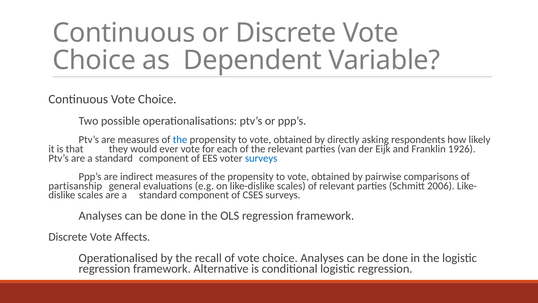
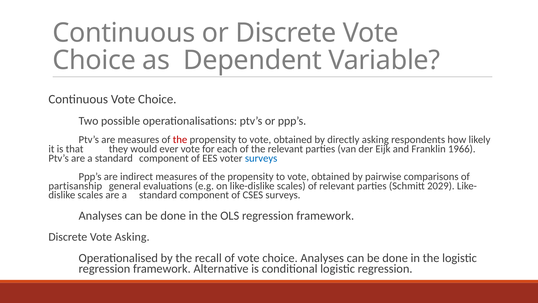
the colour: blue -> red (180, 140)
1926: 1926 -> 1966 (462, 149)
2006: 2006 -> 2029 (441, 186)
Vote Affects: Affects -> Asking (132, 237)
